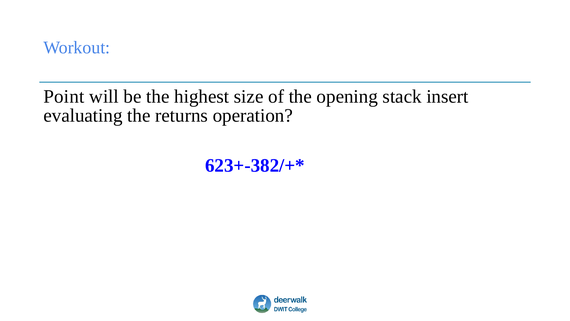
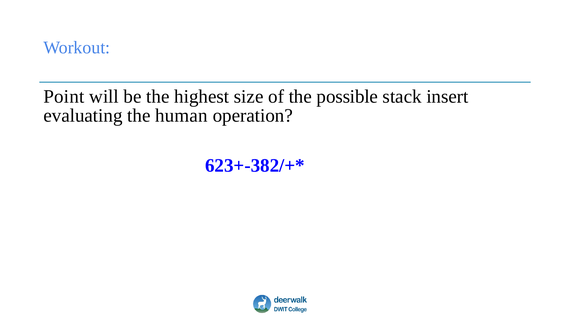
opening: opening -> possible (347, 96)
returns: returns -> human (182, 115)
